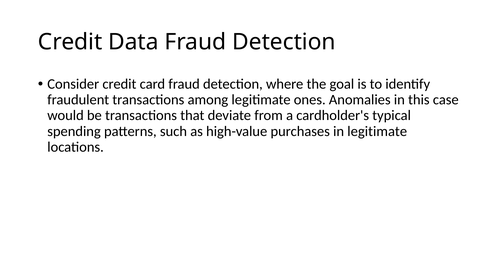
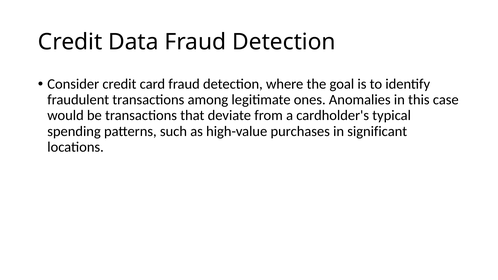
in legitimate: legitimate -> significant (377, 131)
